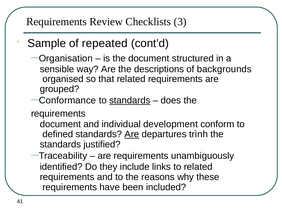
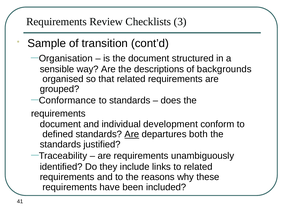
repeated: repeated -> transition (105, 43)
standards underline: present -> none (130, 100)
trình: trình -> both (198, 134)
